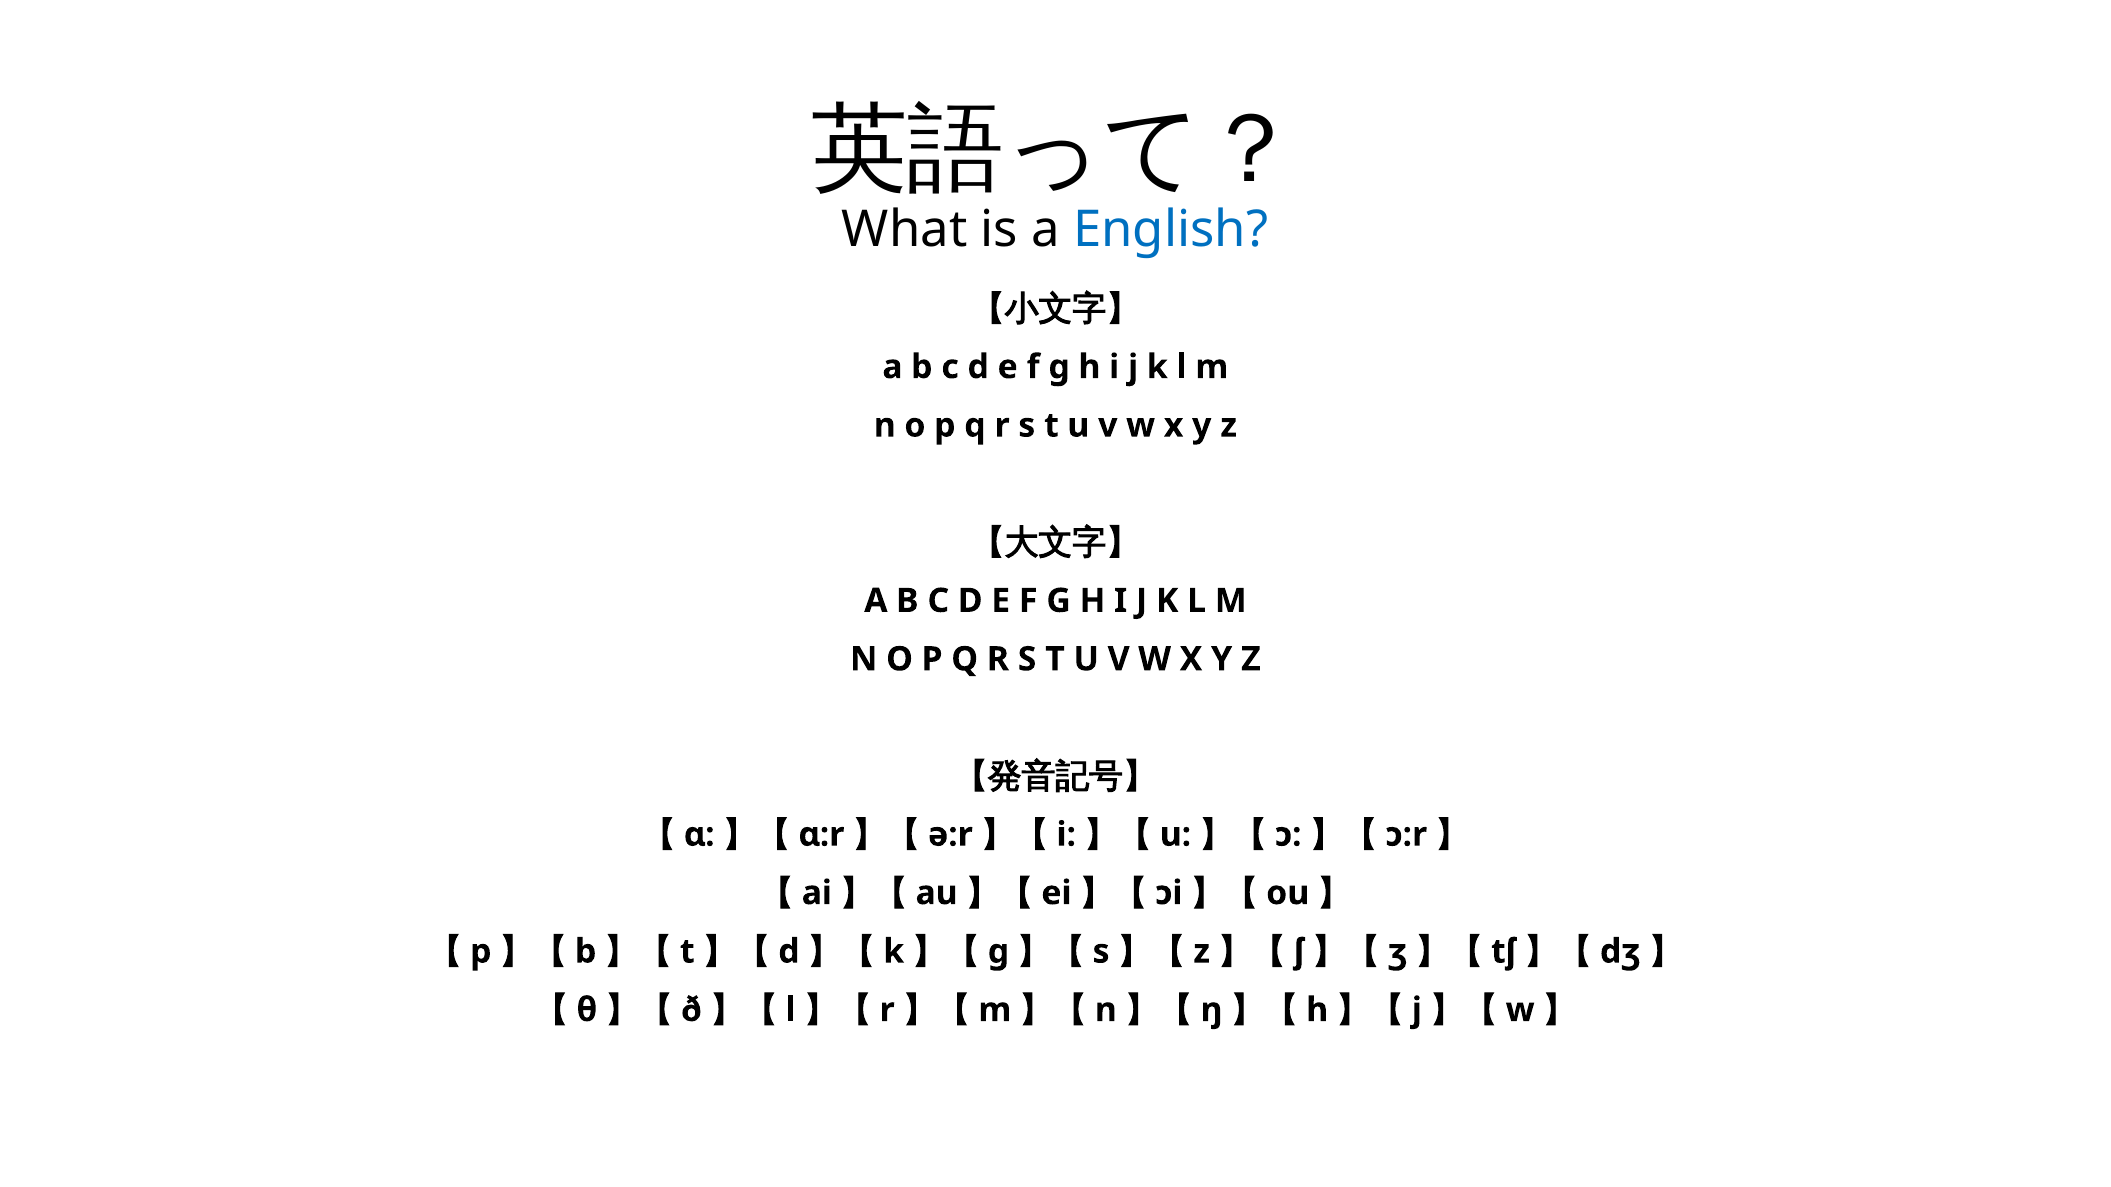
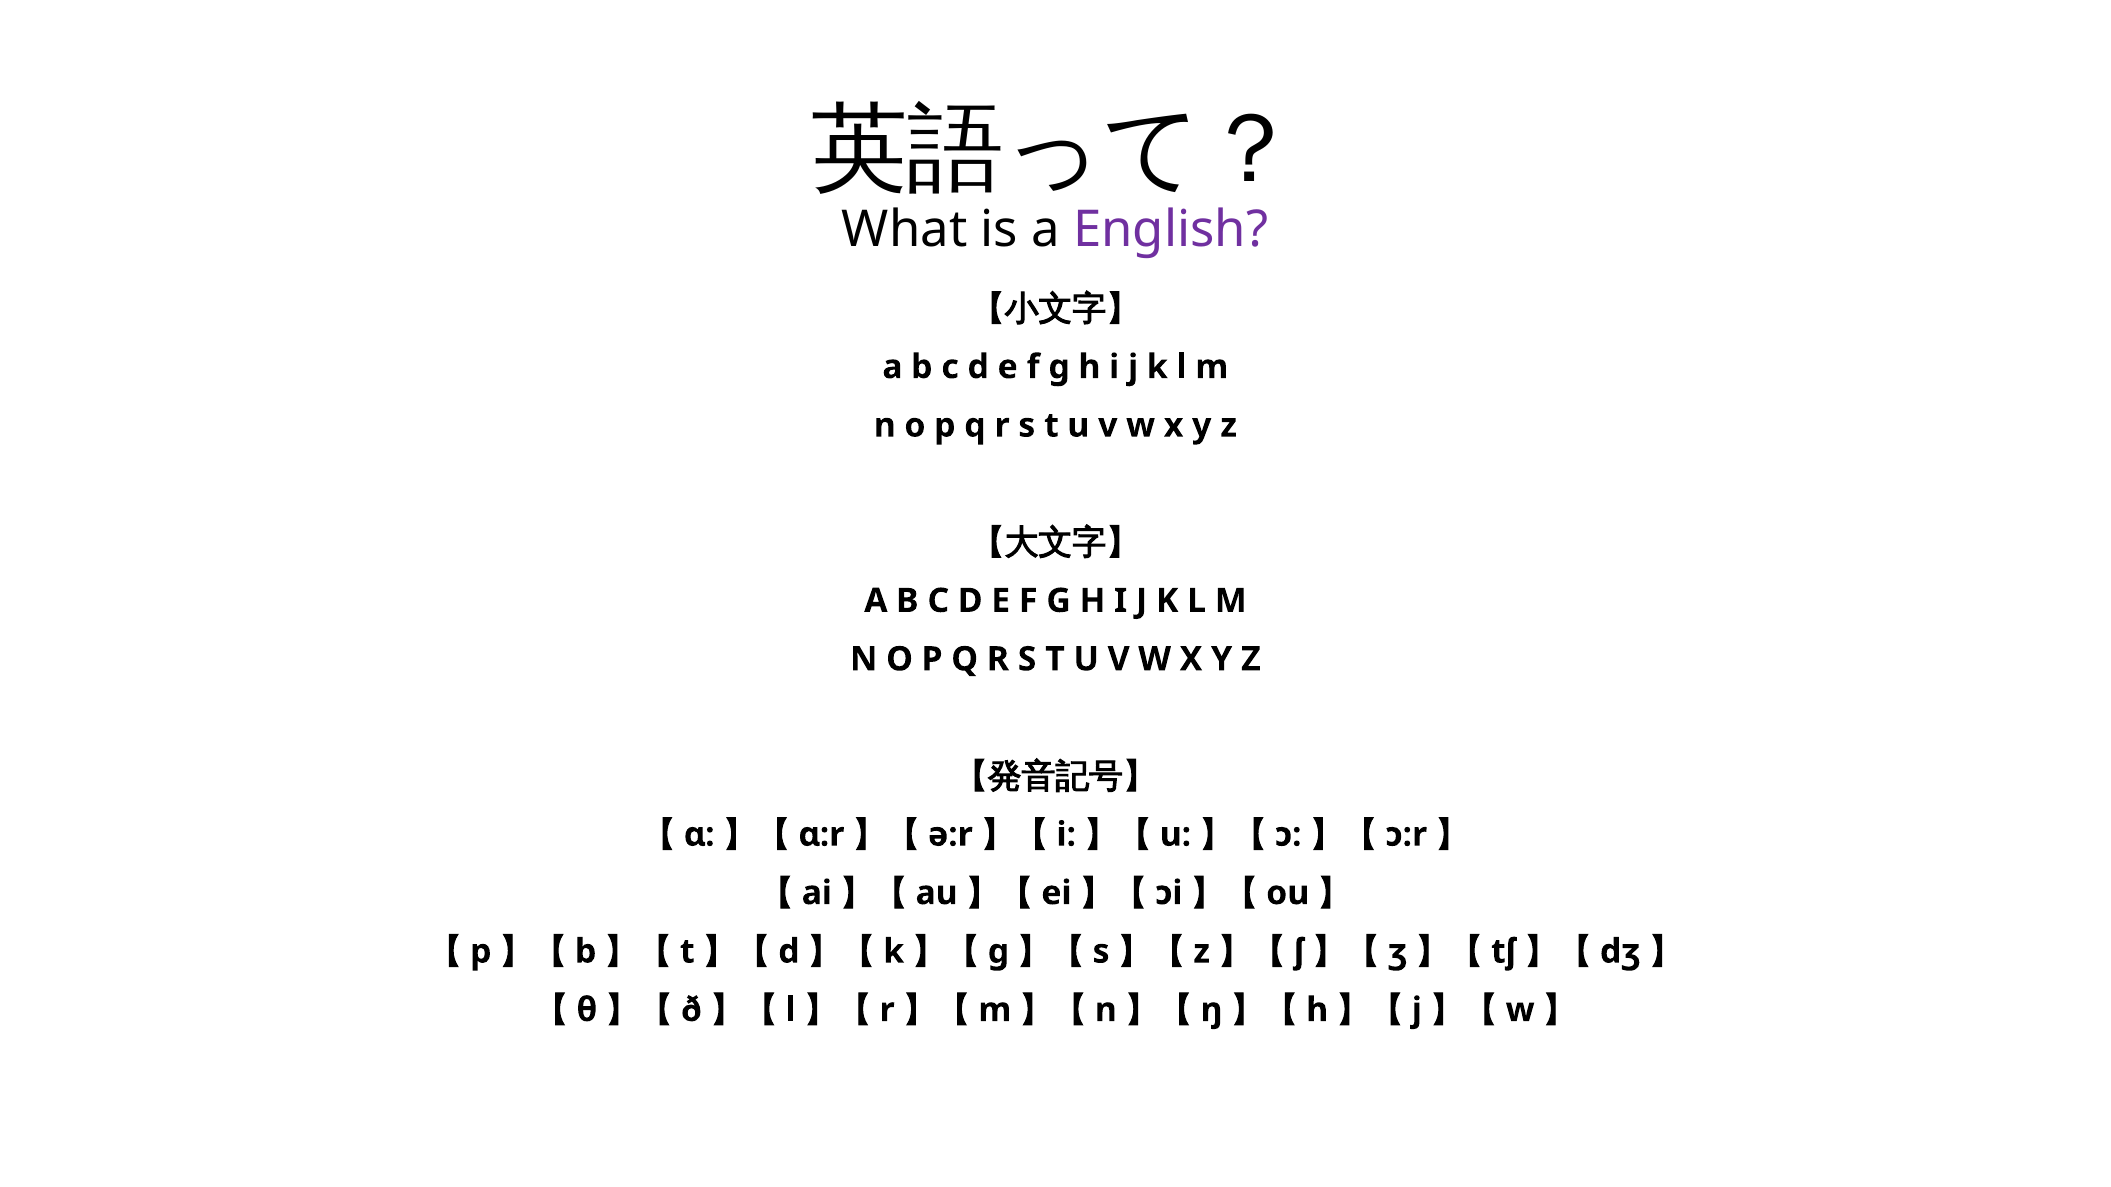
English colour: blue -> purple (1171, 230)
